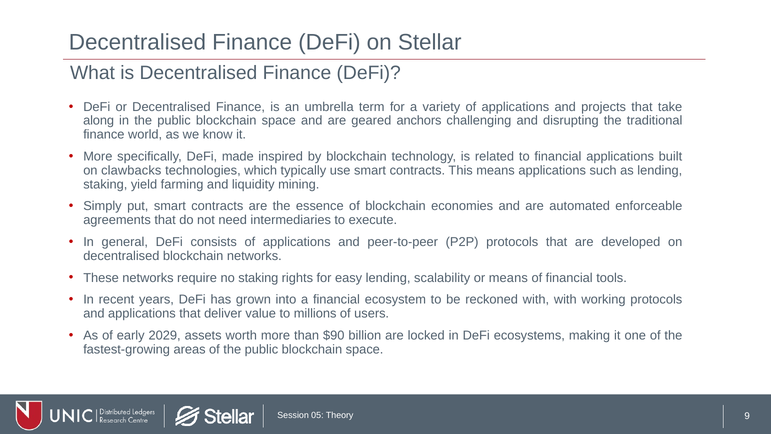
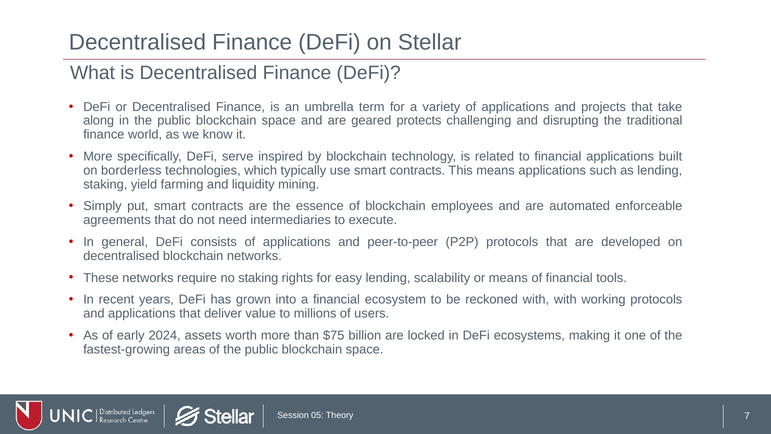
anchors: anchors -> protects (419, 121)
made: made -> serve (238, 156)
clawbacks: clawbacks -> borderless (131, 170)
economies: economies -> employees (462, 206)
2029: 2029 -> 2024 (165, 335)
$90: $90 -> $75 (334, 335)
9: 9 -> 7 (747, 416)
